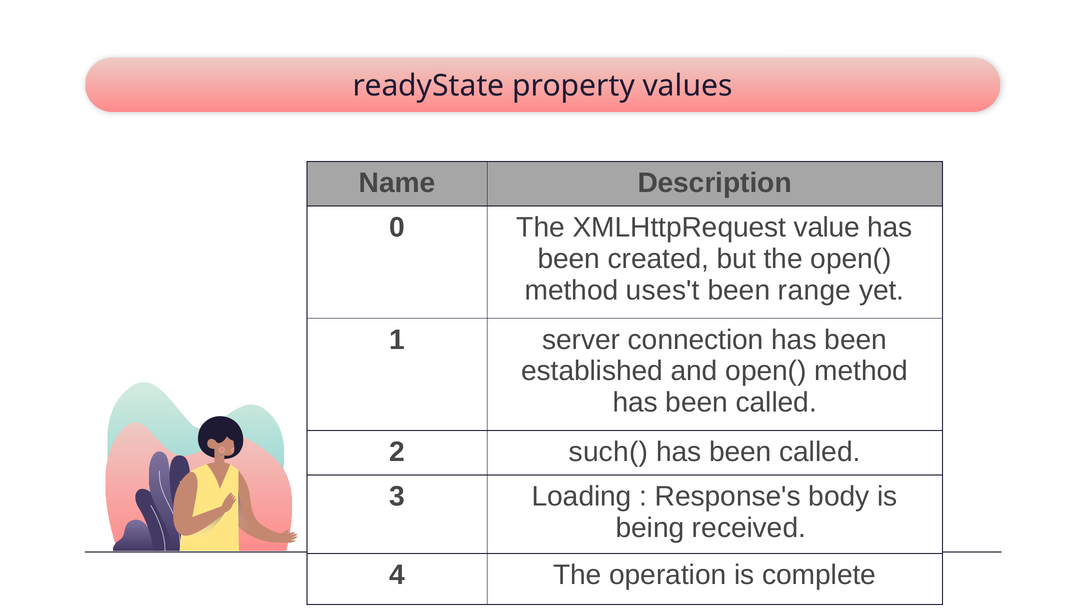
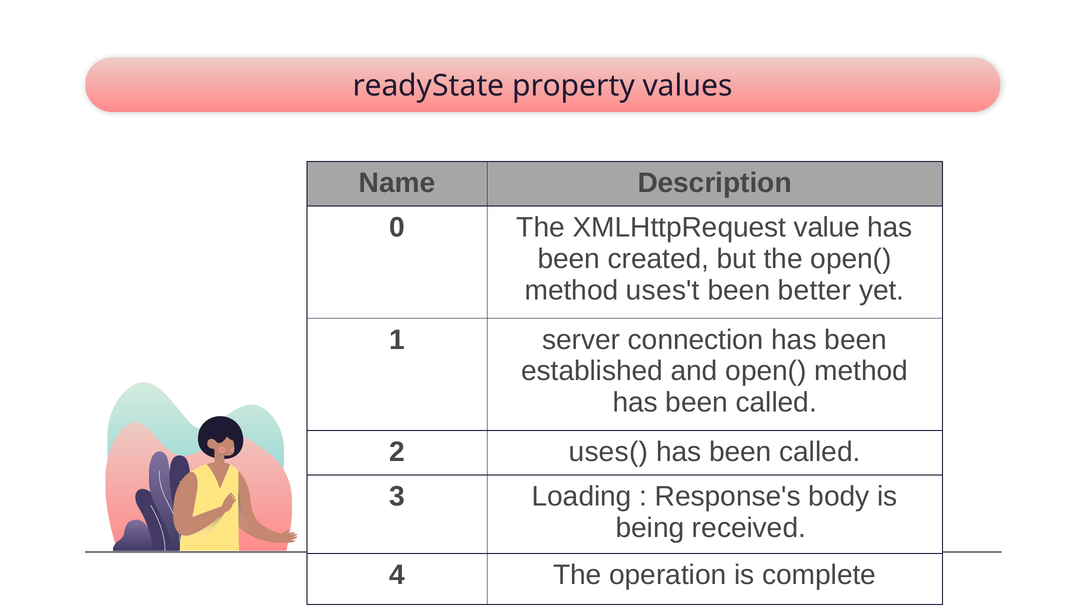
range: range -> better (815, 290)
such(: such( -> uses( (608, 452)
